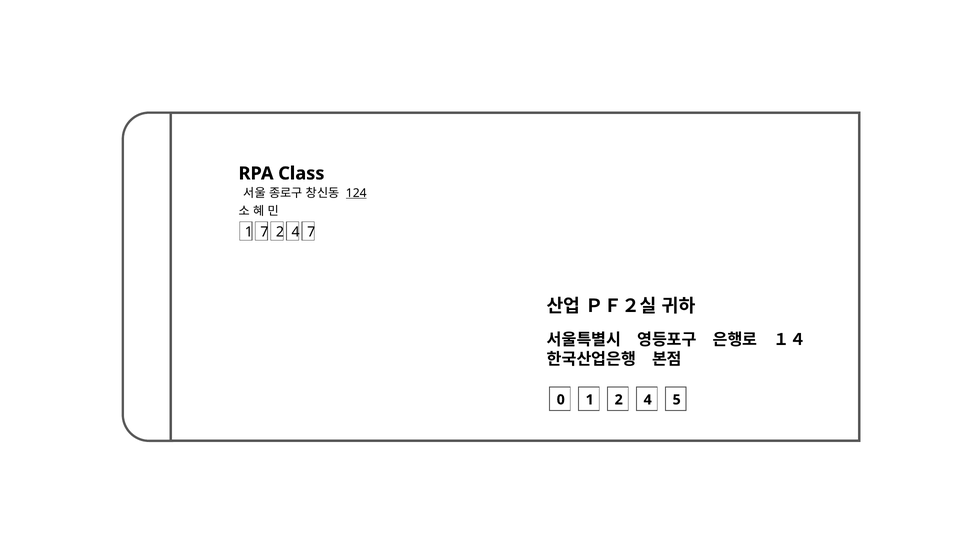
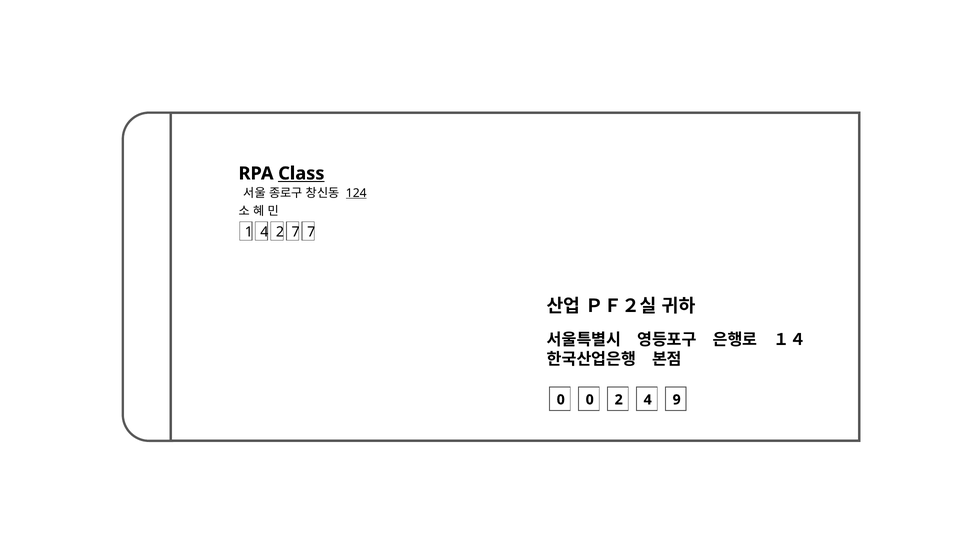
Class underline: none -> present (301, 173)
1 7: 7 -> 4 (264, 232)
4: 4 -> 7 (296, 232)
0 1: 1 -> 0 (590, 400)
5: 5 -> 9 (677, 400)
